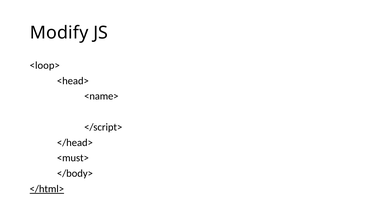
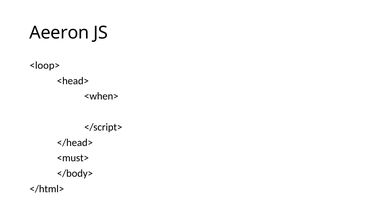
Modify: Modify -> Aeeron (59, 33)
<name>: <name> -> <when> (101, 96)
</html> underline: present -> none (47, 189)
